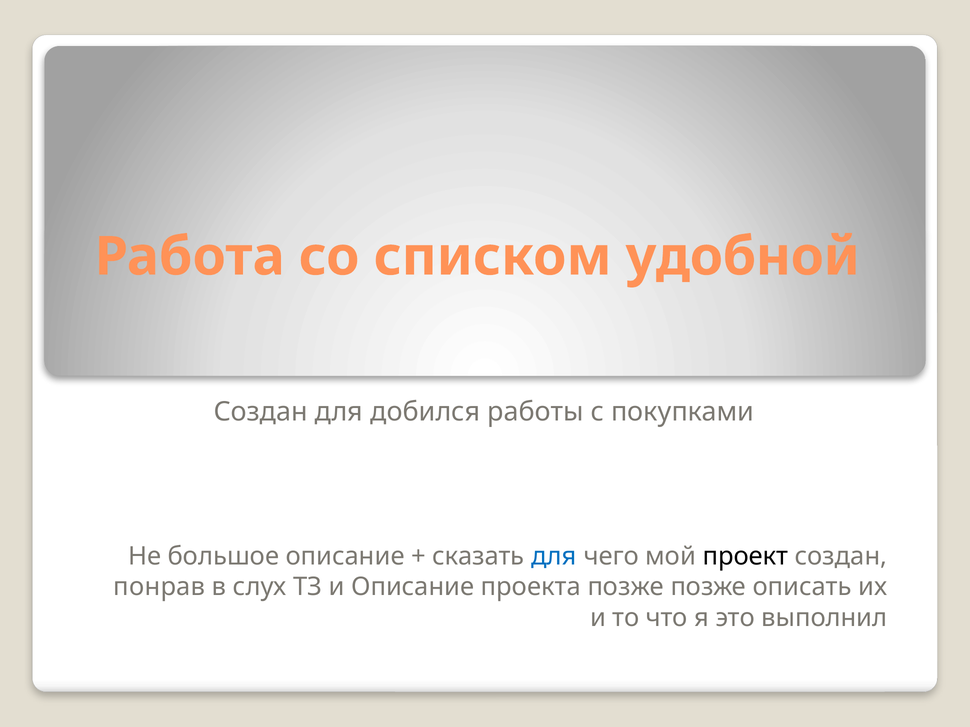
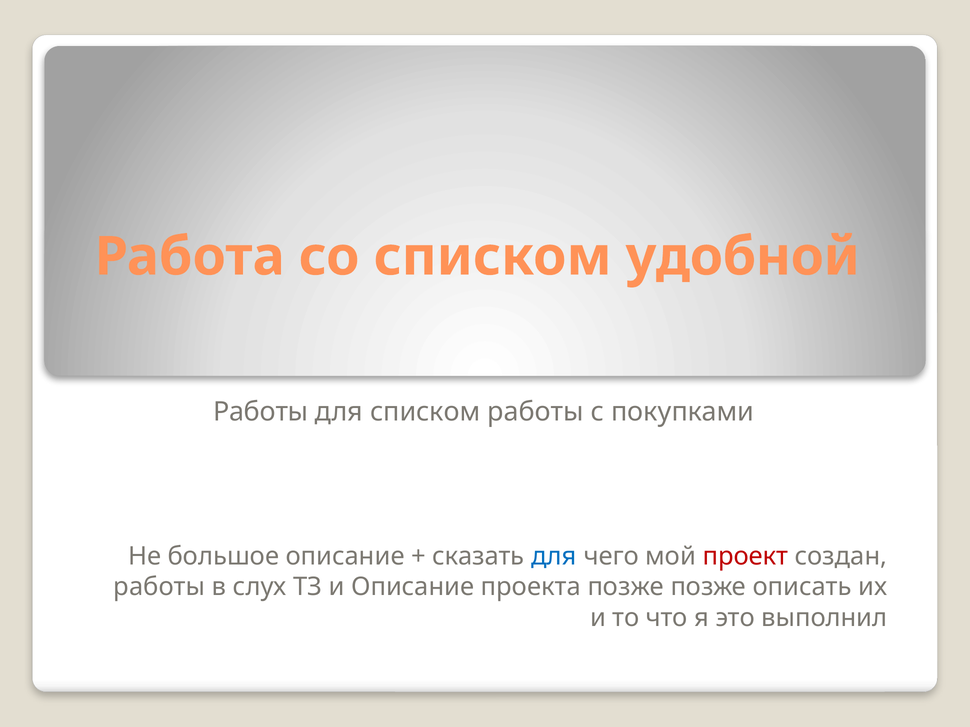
Создан: Создан -> Работы (261, 412)
для добился: добился -> списком (425, 412)
проект colour: black -> red (745, 557)
понрав: понрав -> работы (159, 587)
